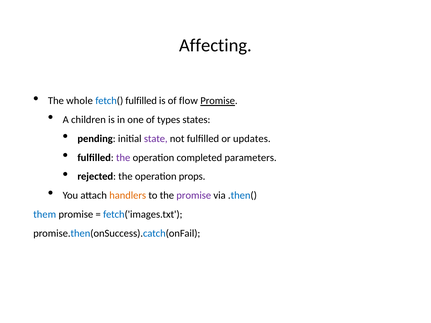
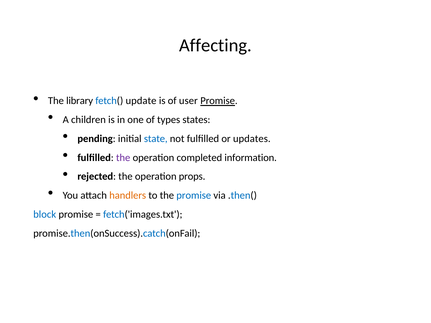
whole: whole -> library (80, 101)
fetch( fulfilled: fulfilled -> update (141, 101)
flow: flow -> user (188, 101)
state colour: purple -> blue (156, 139)
parameters: parameters -> information (251, 158)
promise colour: purple -> blue (194, 196)
them: them -> block (45, 215)
